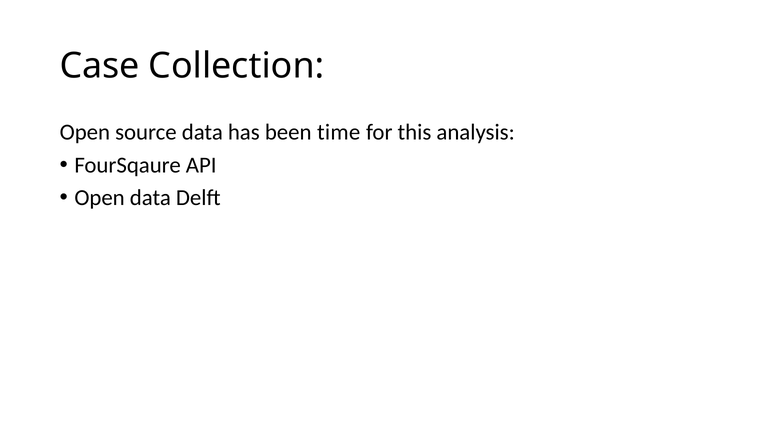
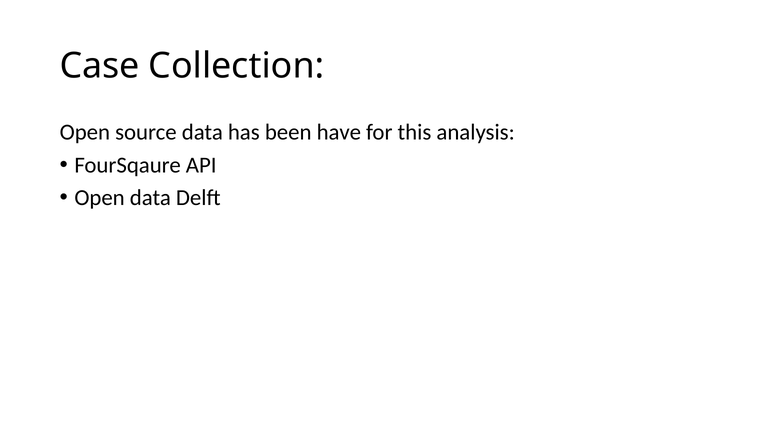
time: time -> have (339, 132)
